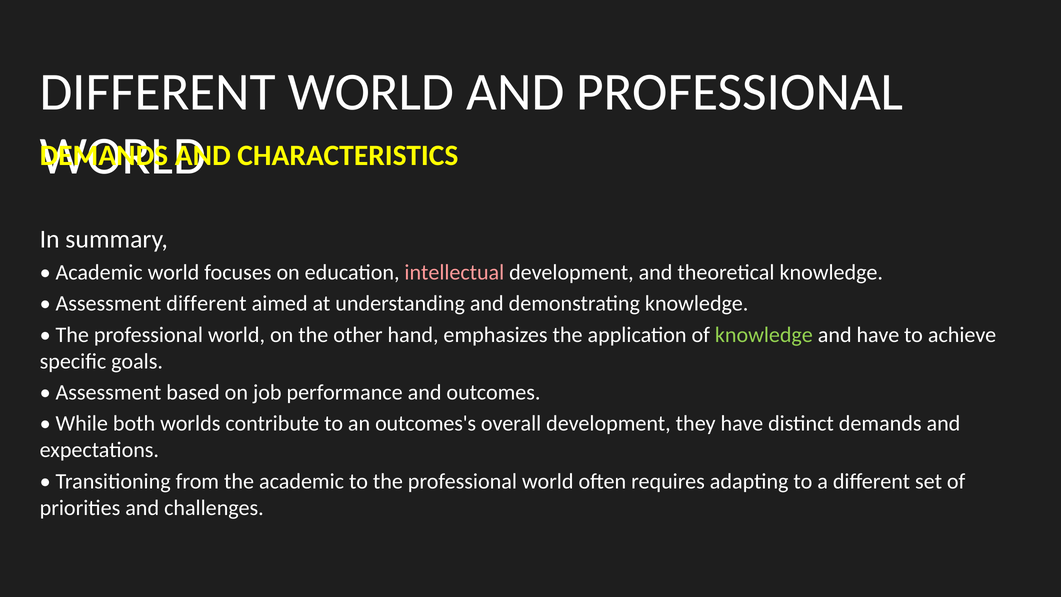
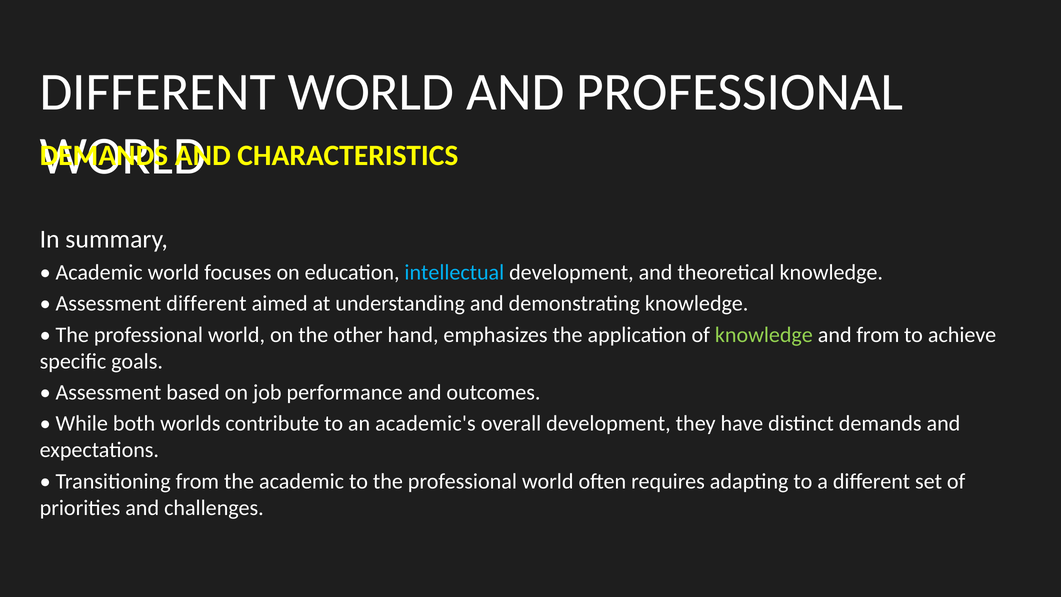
intellectual colour: pink -> light blue (454, 272)
and have: have -> from (878, 335)
outcomes's: outcomes's -> academic's (425, 423)
